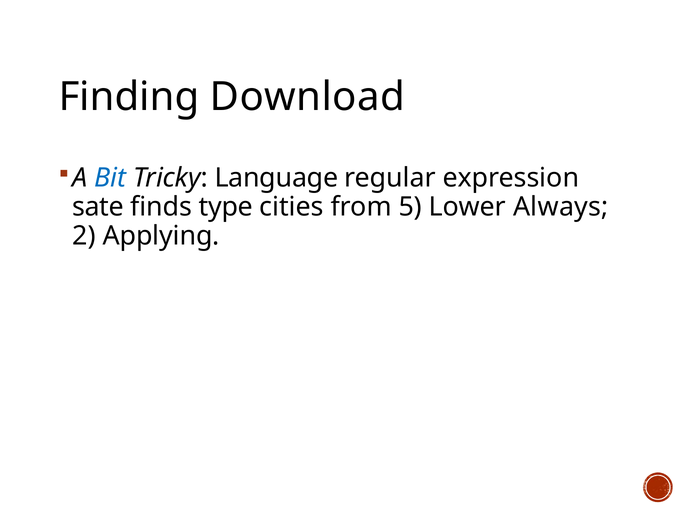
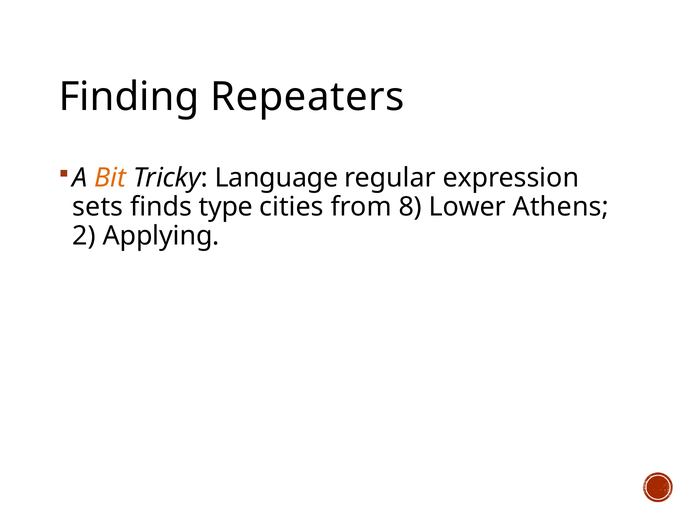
Download: Download -> Repeaters (307, 97)
Bit colour: blue -> orange (110, 178)
sate: sate -> sets (98, 207)
5: 5 -> 8 (410, 207)
Always: Always -> Athens (561, 207)
